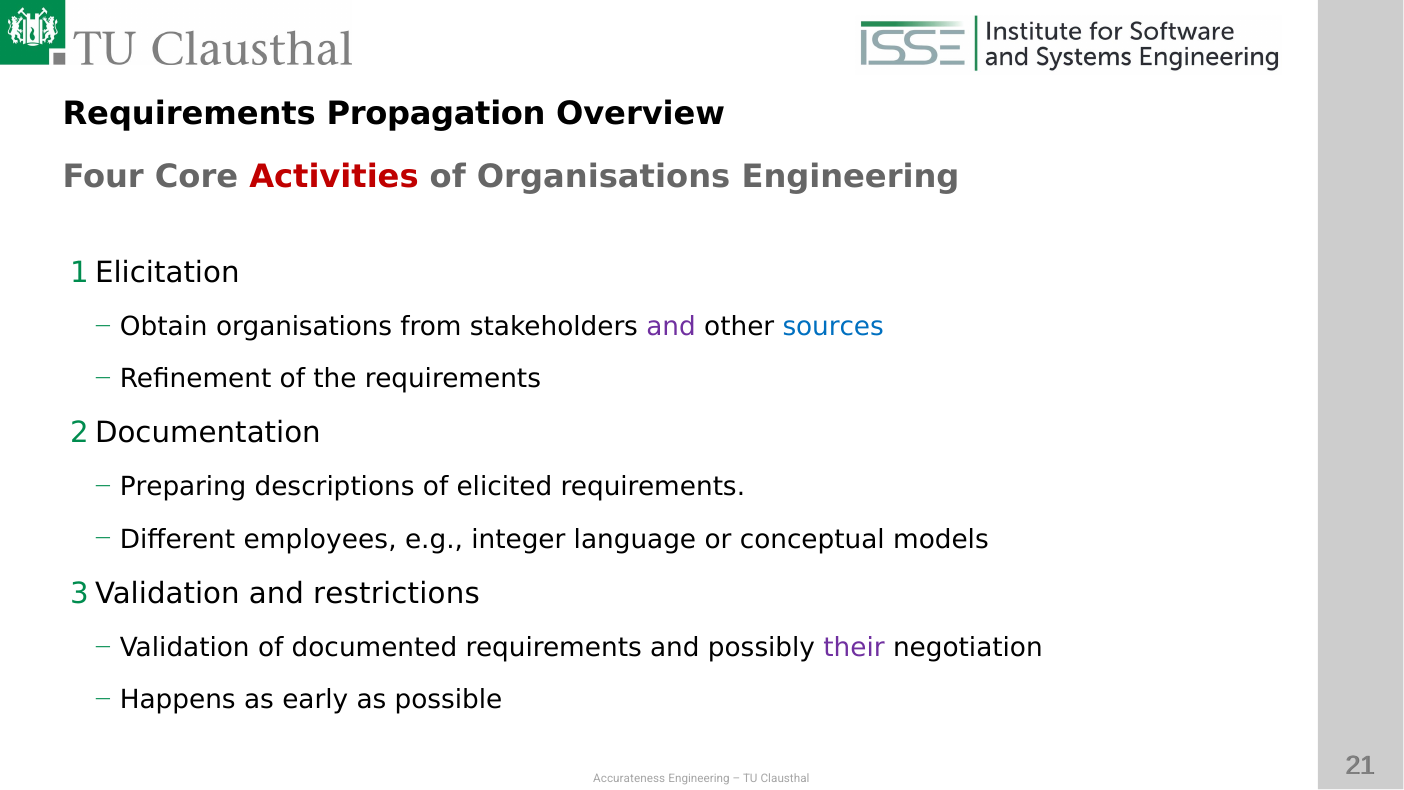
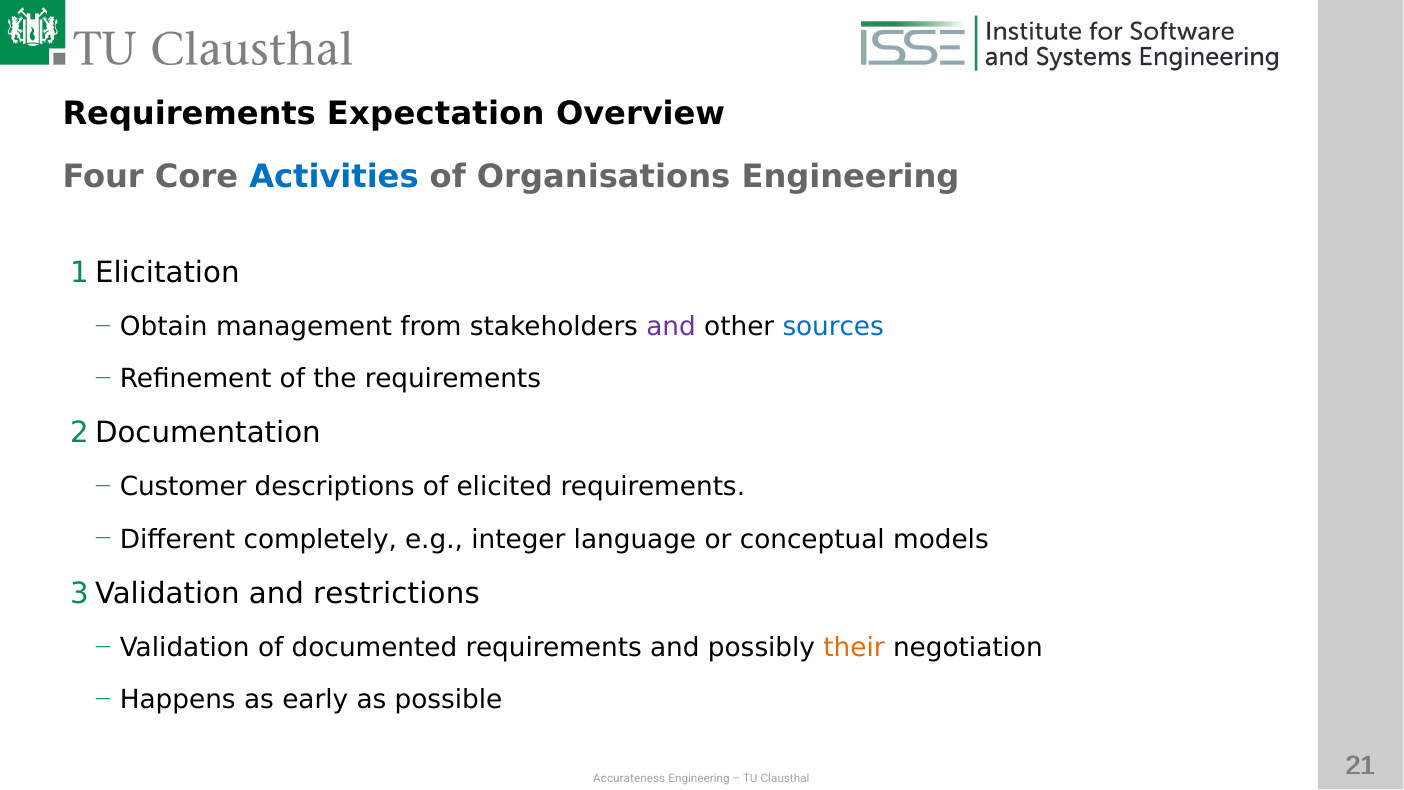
Propagation: Propagation -> Expectation (436, 114)
Activities colour: red -> blue (334, 177)
Obtain organisations: organisations -> management (304, 326)
Preparing: Preparing -> Customer (183, 487)
employees: employees -> completely (320, 539)
their colour: purple -> orange (854, 647)
